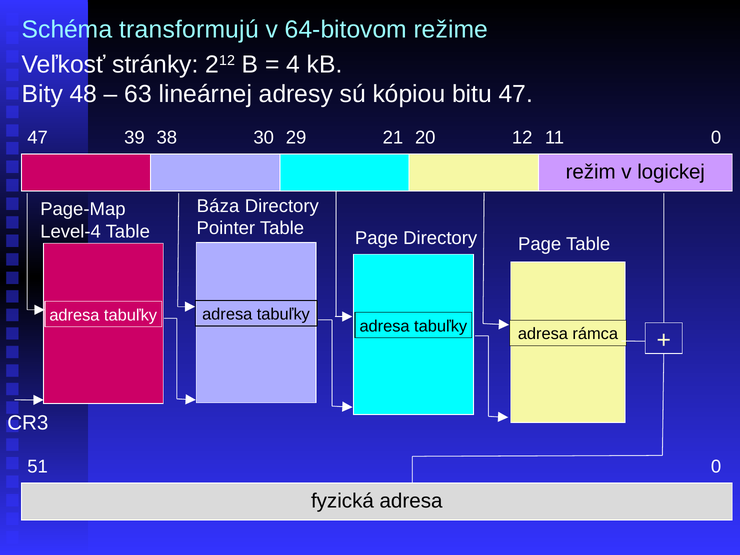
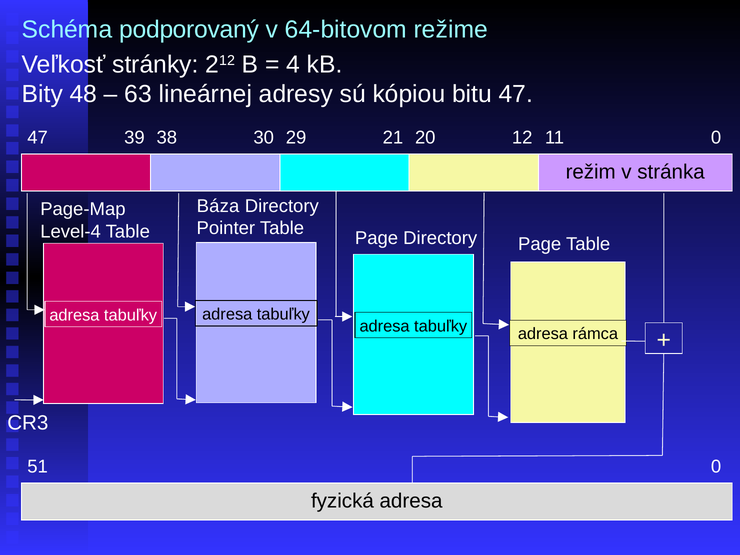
transformujú: transformujú -> podporovaný (189, 30)
logickej: logickej -> stránka (671, 172)
